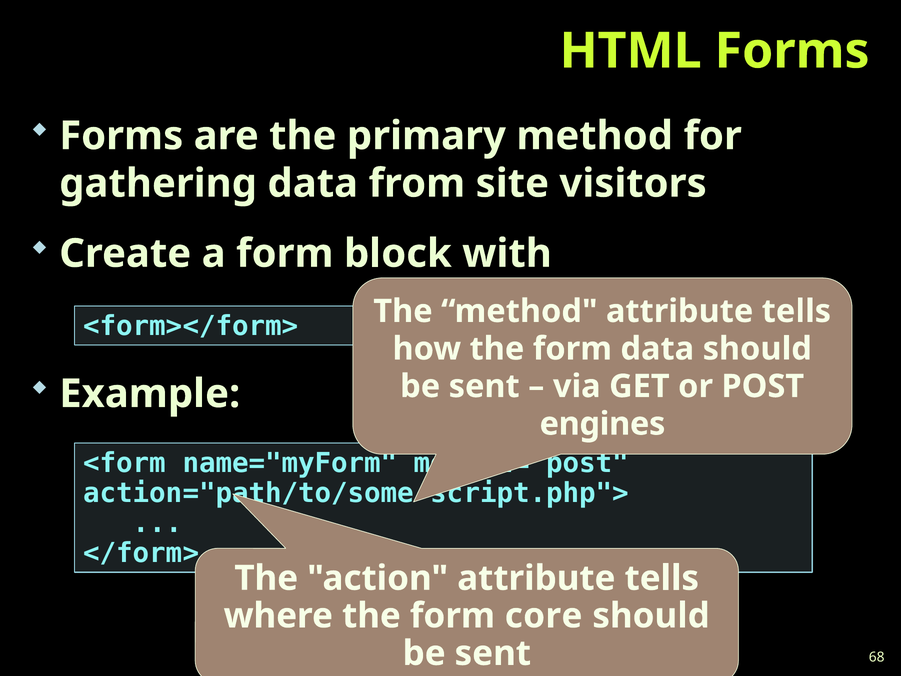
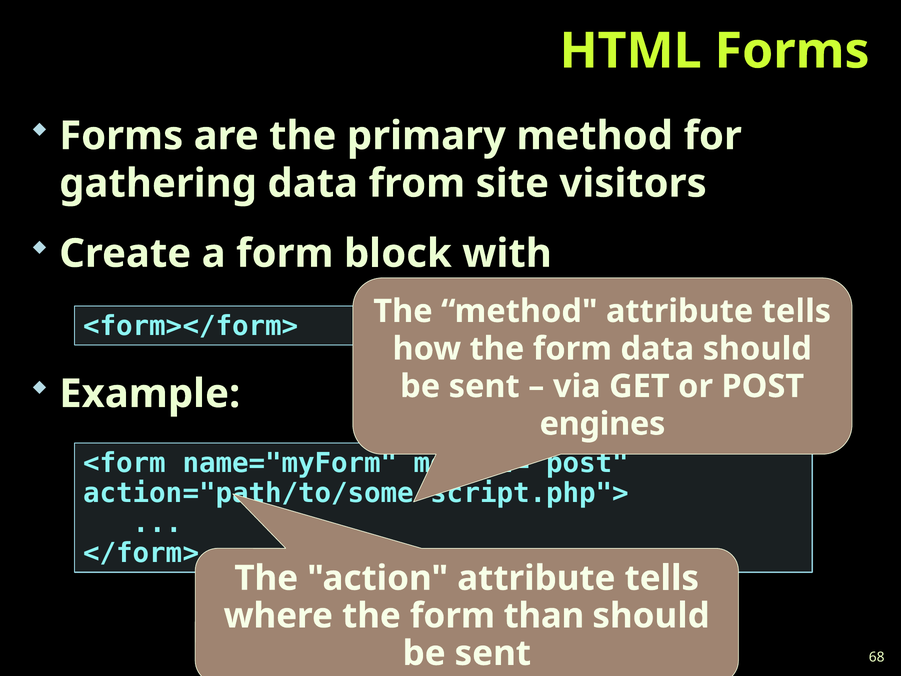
core: core -> than (544, 616)
